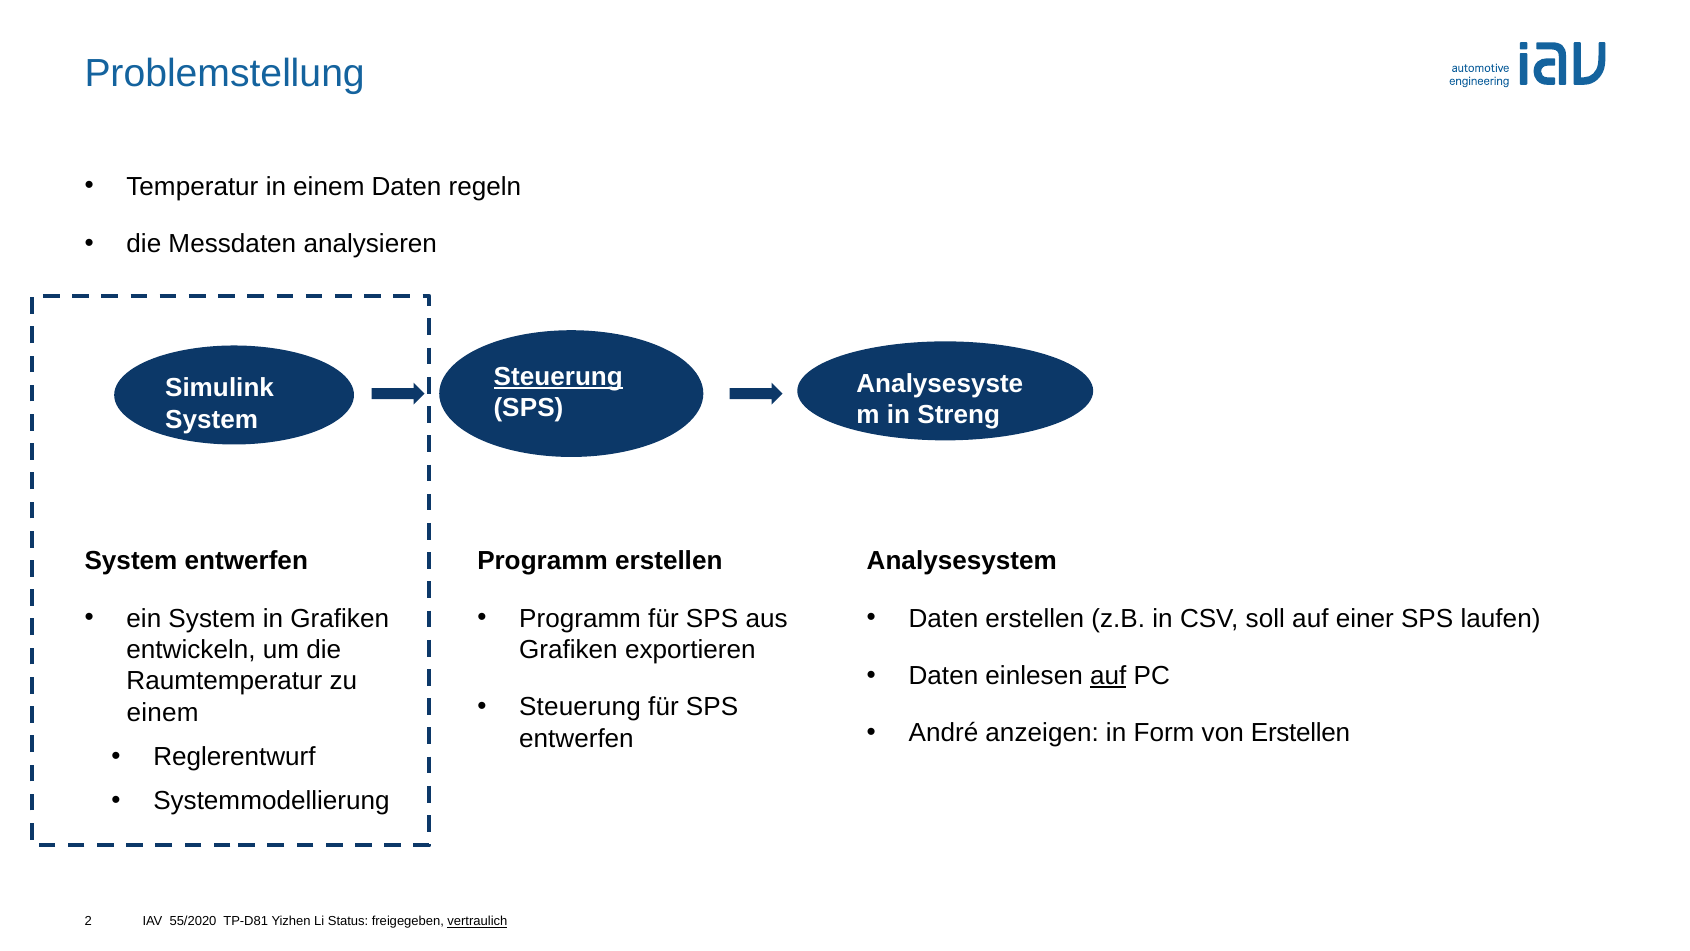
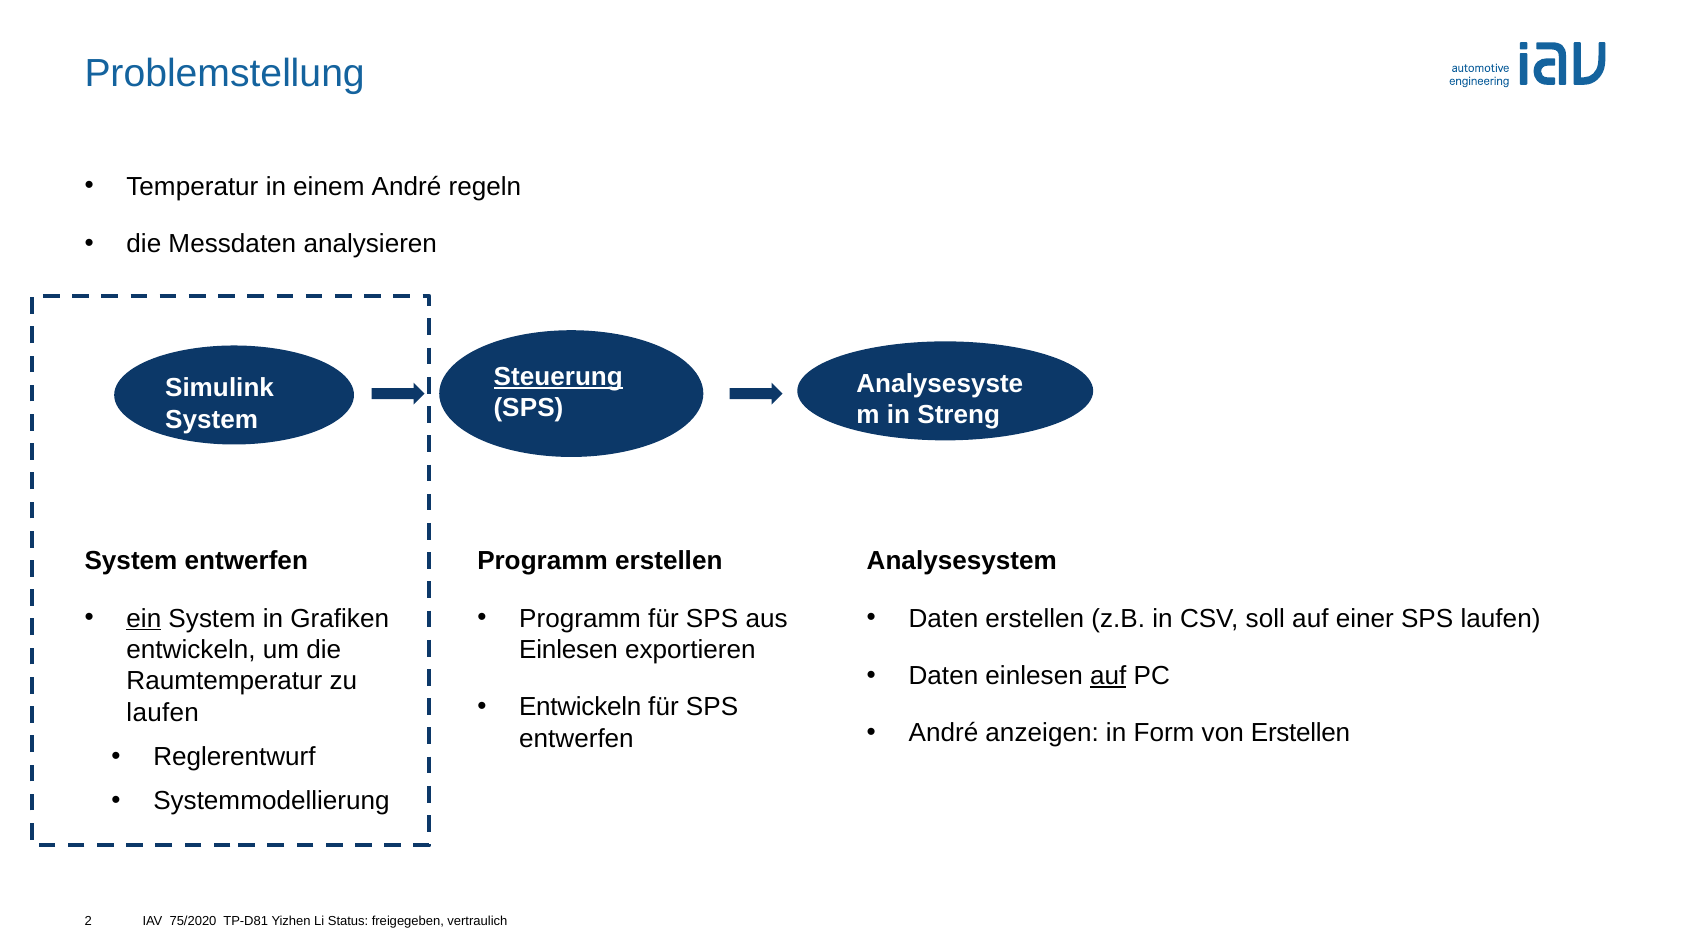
einem Daten: Daten -> André (406, 187)
ein underline: none -> present (144, 618)
Grafiken: Grafiken -> Einlesen (569, 650)
Steuerung: Steuerung -> Entwickeln (580, 707)
einem: einem -> laufen (163, 712)
55/2020: 55/2020 -> 75/2020 (193, 921)
vertraulich underline: present -> none (477, 921)
